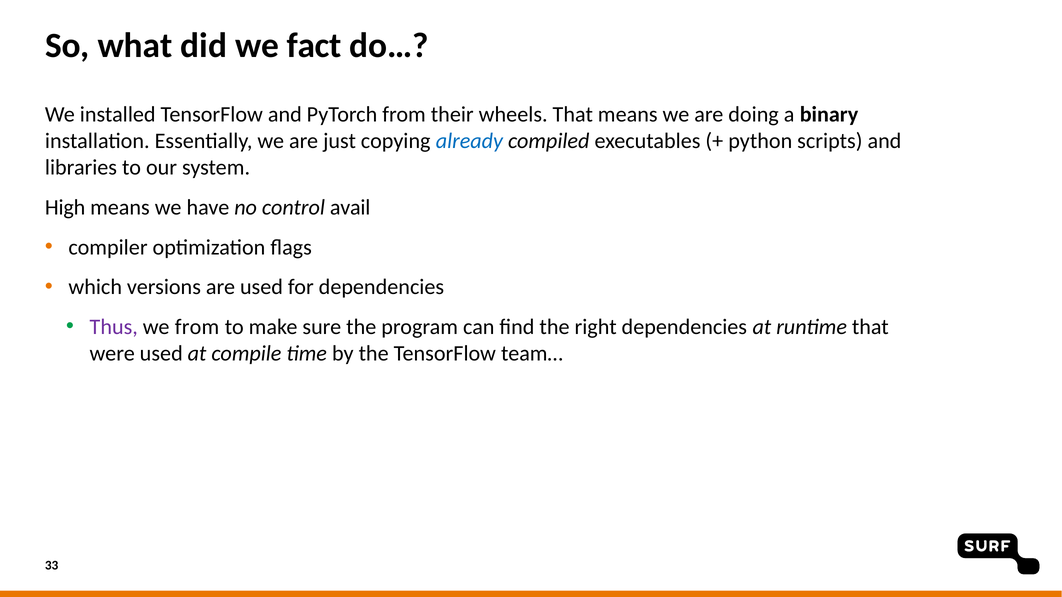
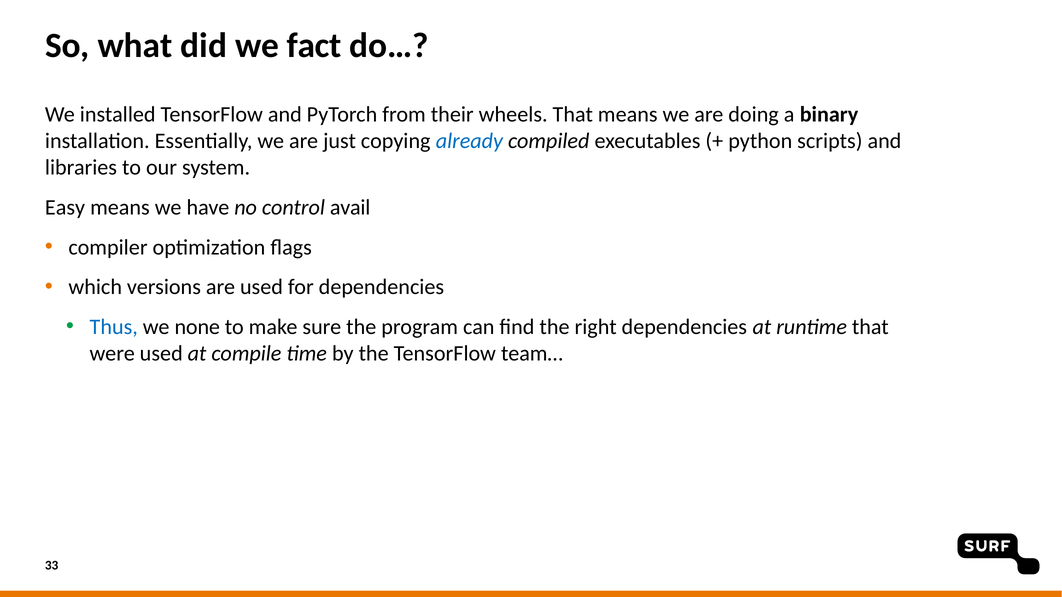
High: High -> Easy (65, 208)
Thus colour: purple -> blue (114, 327)
we from: from -> none (197, 327)
